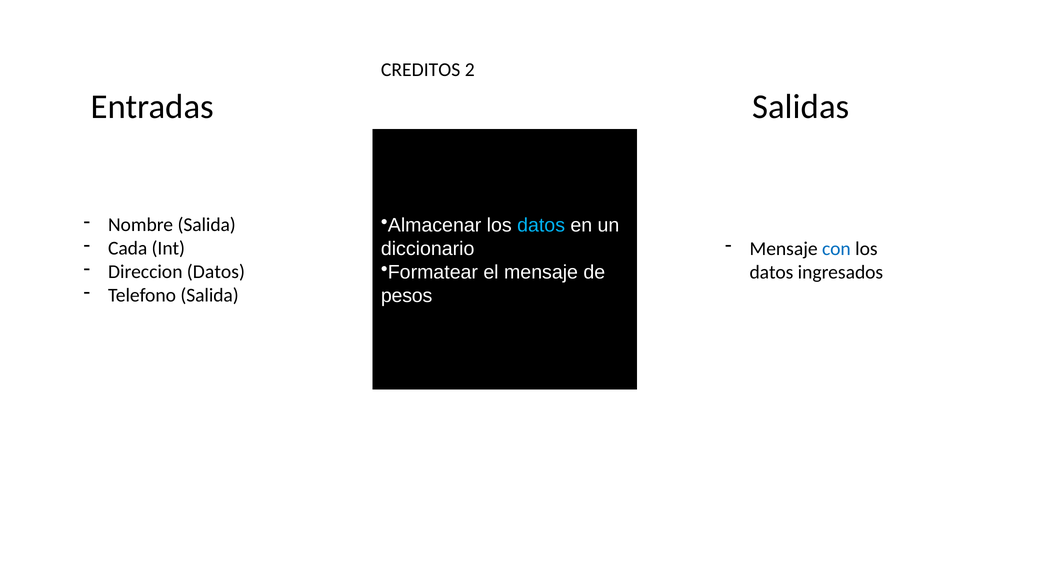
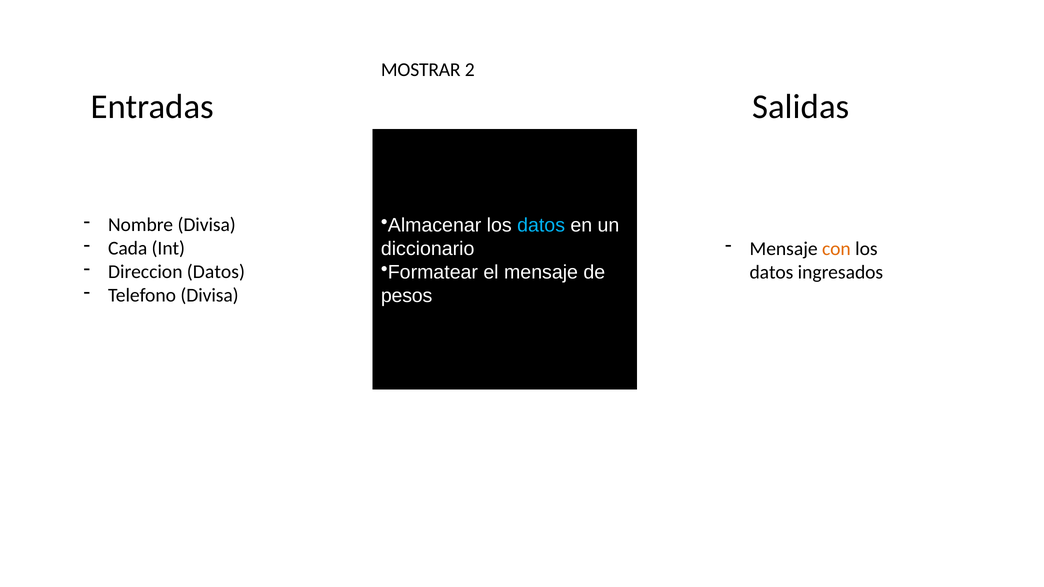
CREDITOS: CREDITOS -> MOSTRAR (421, 70)
Nombre Salida: Salida -> Divisa (207, 225)
con colour: blue -> orange (836, 249)
Telefono Salida: Salida -> Divisa (210, 295)
